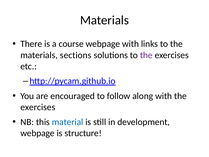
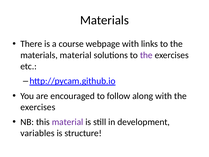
materials sections: sections -> material (76, 55)
material colour: blue -> purple (68, 122)
webpage: webpage -> variables (37, 133)
